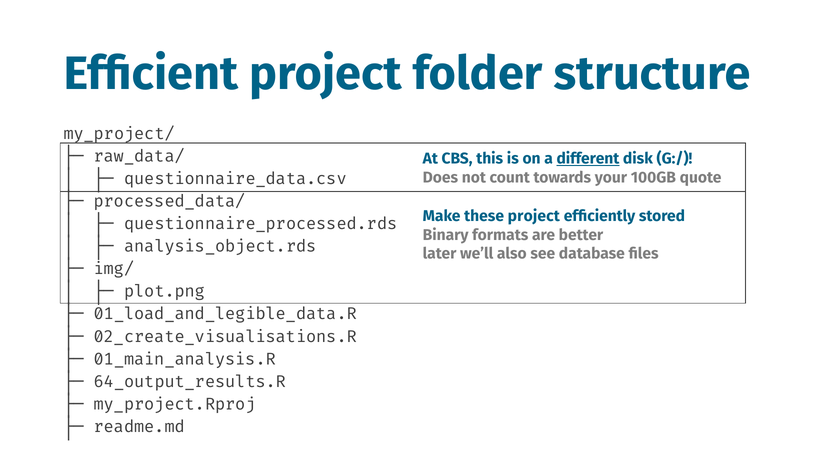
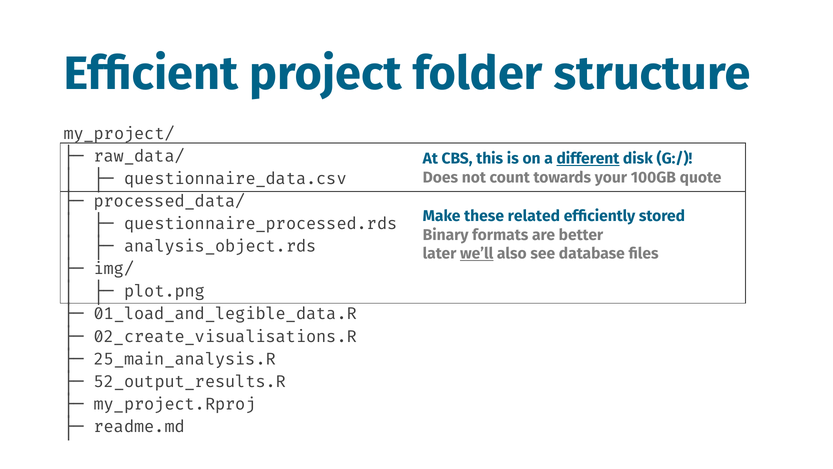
these project: project -> related (534, 216)
we’ll underline: none -> present (477, 253)
01_main_analysis.R: 01_main_analysis.R -> 25_main_analysis.R (185, 359)
64_output_results.R: 64_output_results.R -> 52_output_results.R (190, 381)
